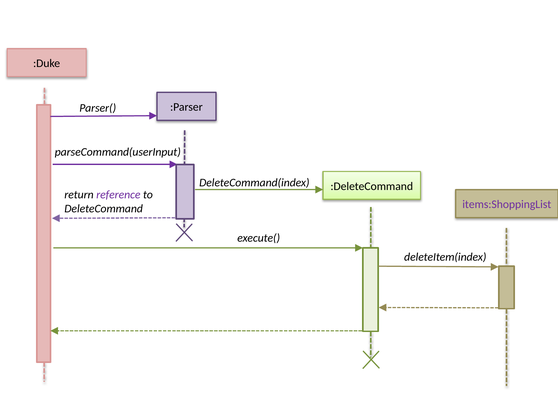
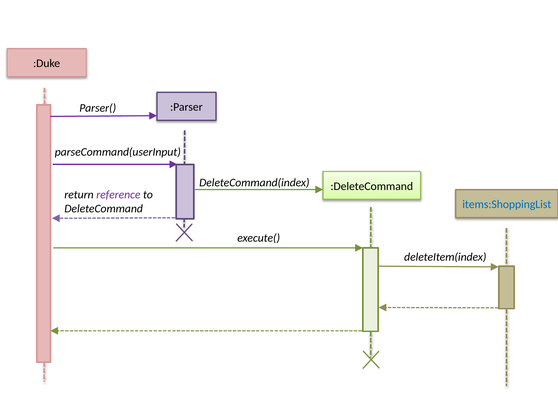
items:ShoppingList colour: purple -> blue (507, 205)
